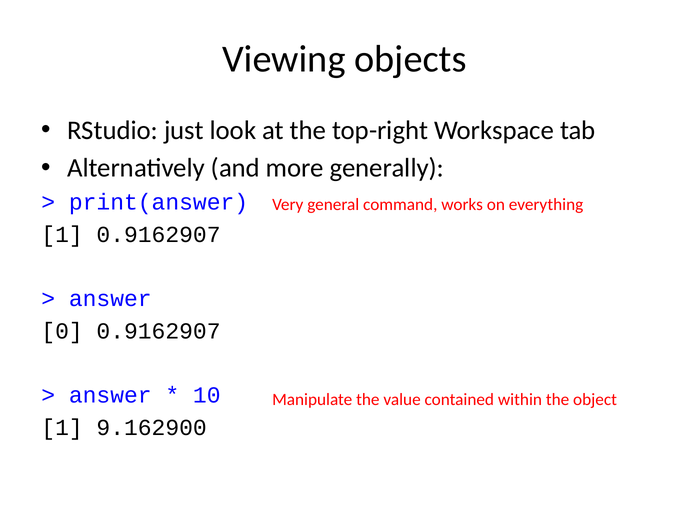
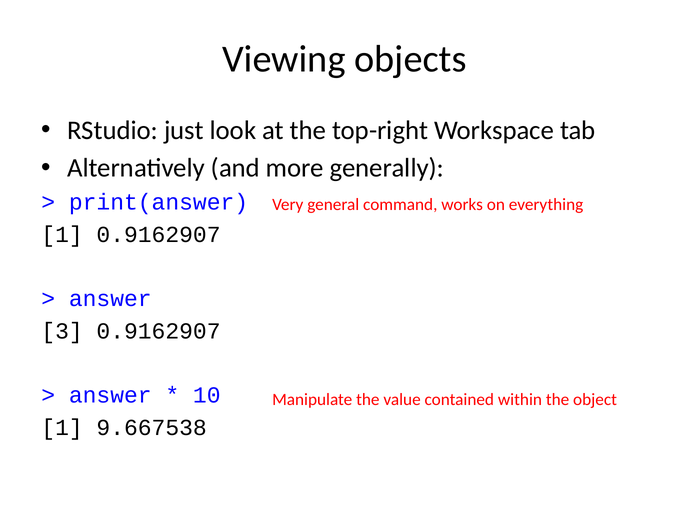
0: 0 -> 3 (62, 331)
9.162900: 9.162900 -> 9.667538 (152, 427)
